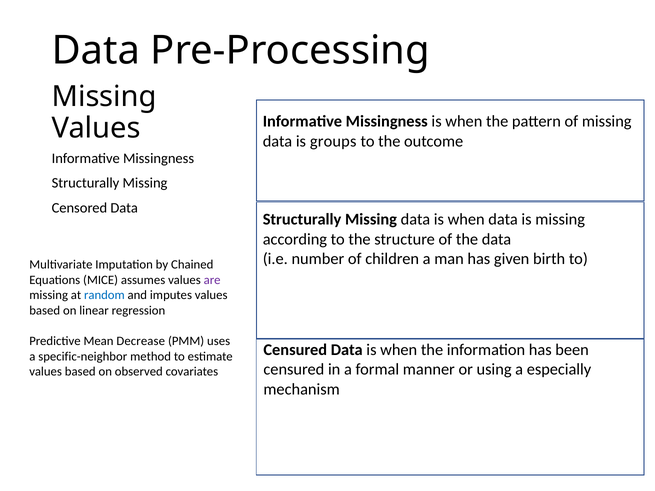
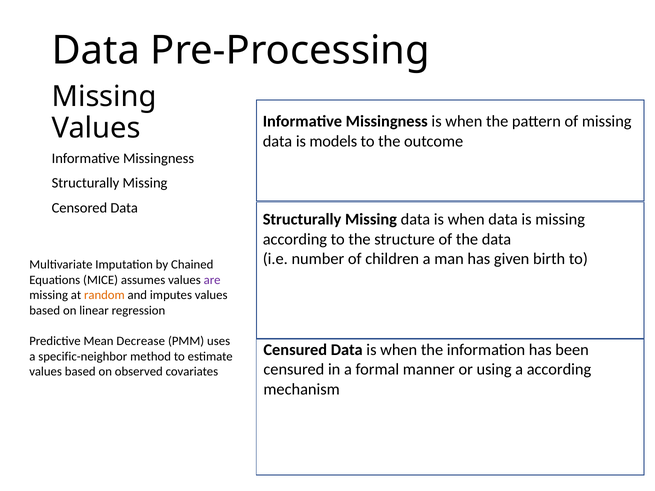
groups: groups -> models (333, 141)
random colour: blue -> orange (104, 295)
a especially: especially -> according (559, 370)
